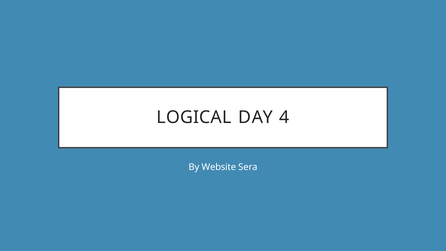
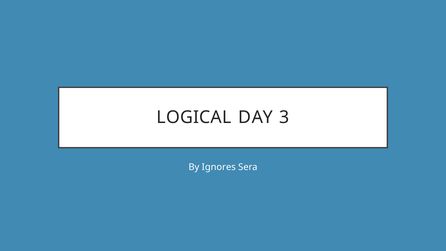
4: 4 -> 3 (284, 117)
Website: Website -> Ignores (219, 167)
